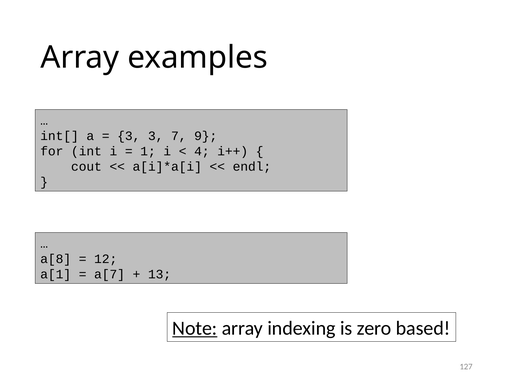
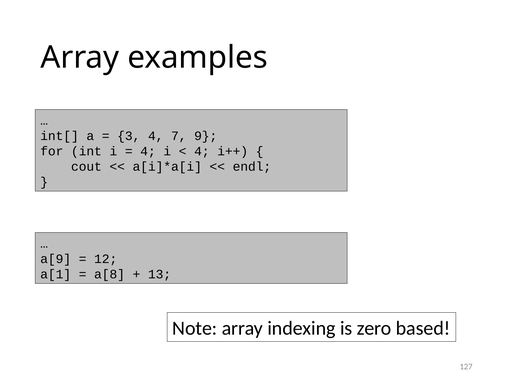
3 3: 3 -> 4 (156, 136)
1: 1 -> 4 (148, 151)
a[8: a[8 -> a[9 (56, 259)
a[7: a[7 -> a[8 (110, 275)
Note underline: present -> none (195, 329)
